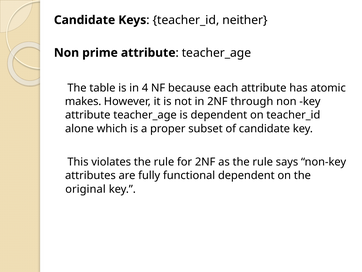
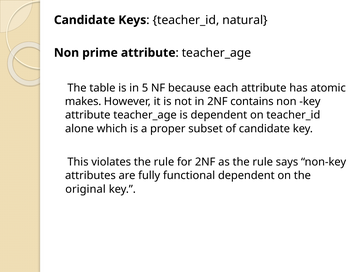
neither: neither -> natural (245, 20)
4: 4 -> 5 (145, 88)
through: through -> contains (252, 101)
